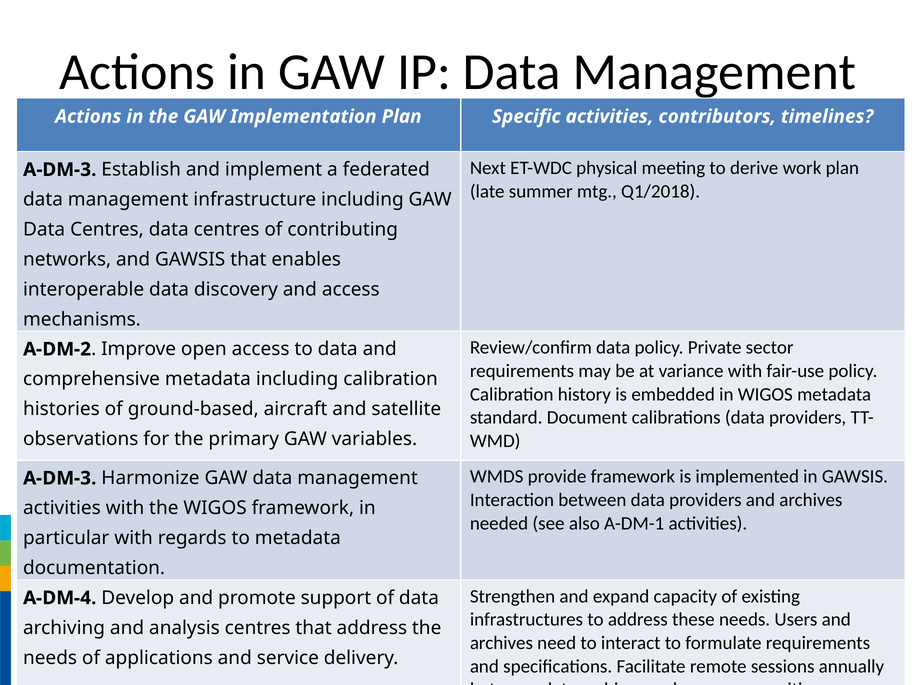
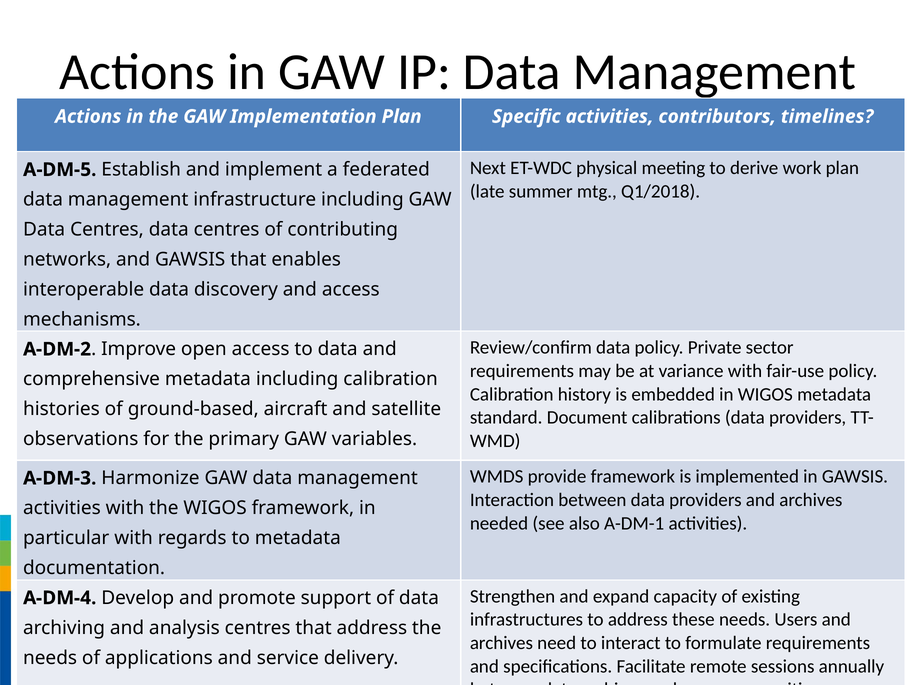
A-DM-3: A-DM-3 -> A-DM-5 (60, 170)
